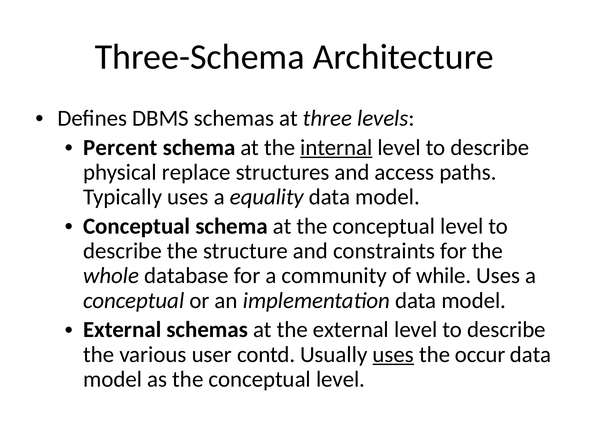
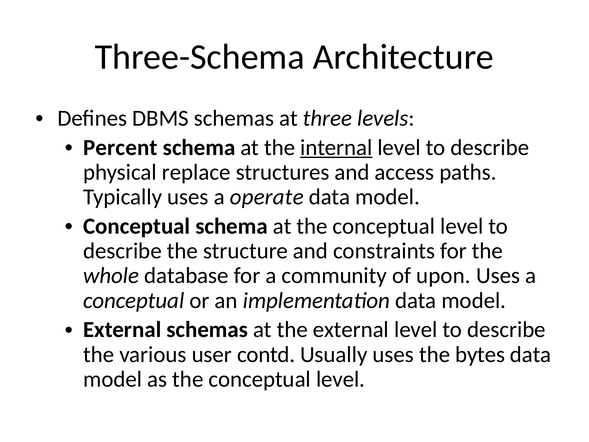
equality: equality -> operate (267, 197)
while: while -> upon (444, 276)
uses underline: present -> none (393, 354)
occur: occur -> bytes (480, 354)
